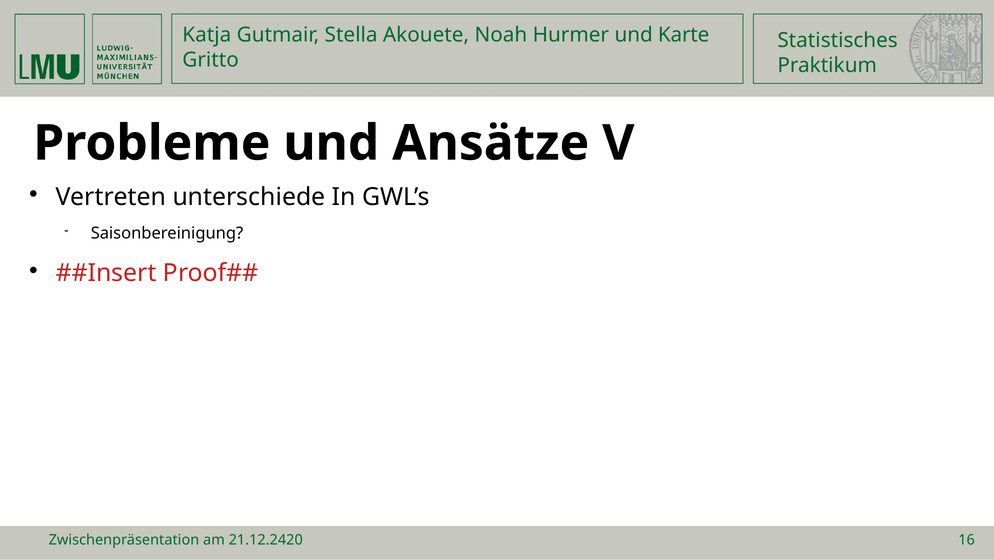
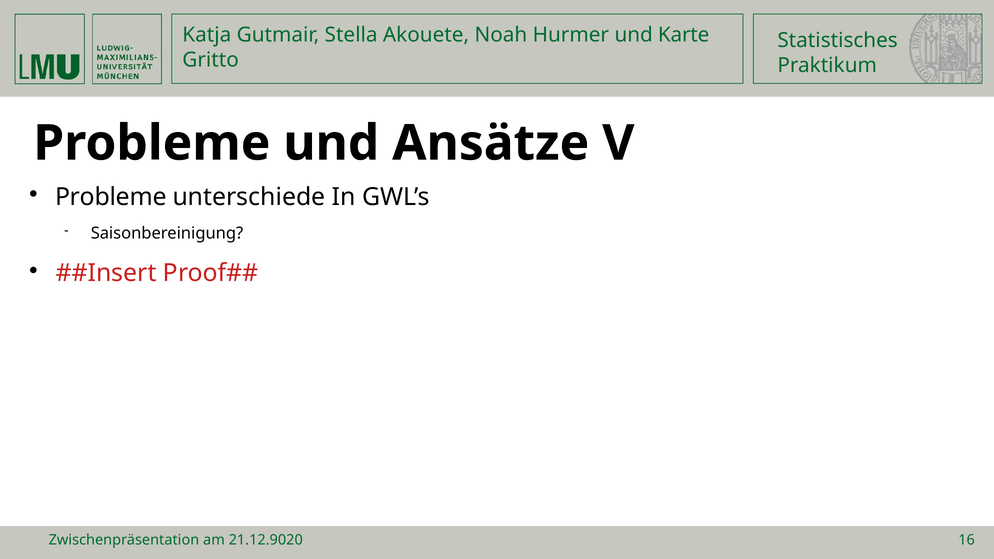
Vertreten: Vertreten -> Probleme (111, 197)
21.12.2420: 21.12.2420 -> 21.12.9020 (266, 540)
